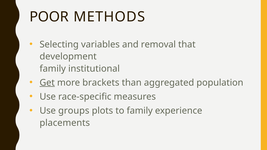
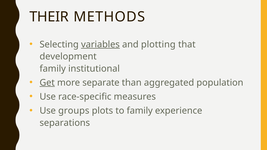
POOR: POOR -> THEIR (49, 17)
variables underline: none -> present (100, 44)
removal: removal -> plotting (158, 44)
brackets: brackets -> separate (101, 83)
placements: placements -> separations (65, 123)
